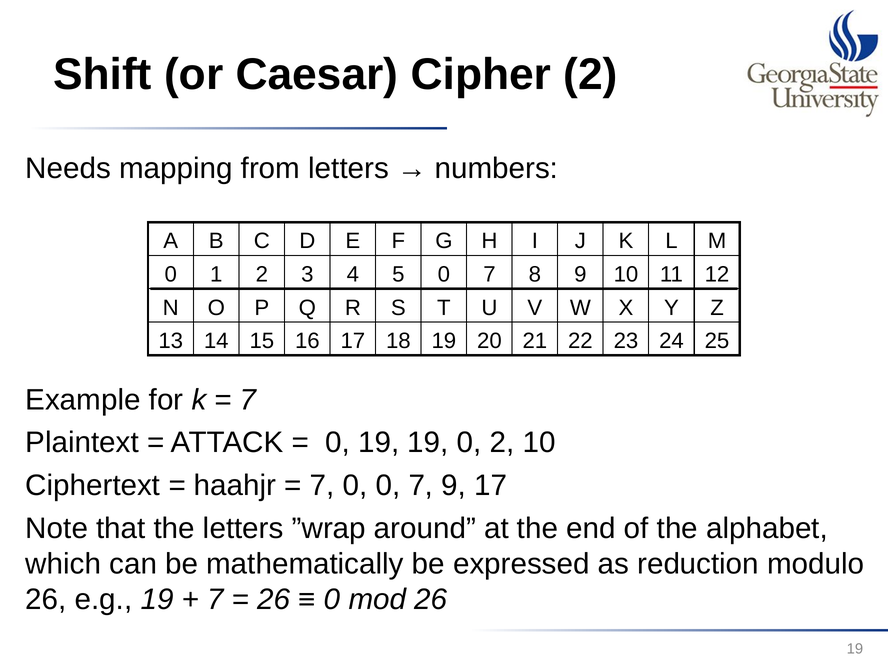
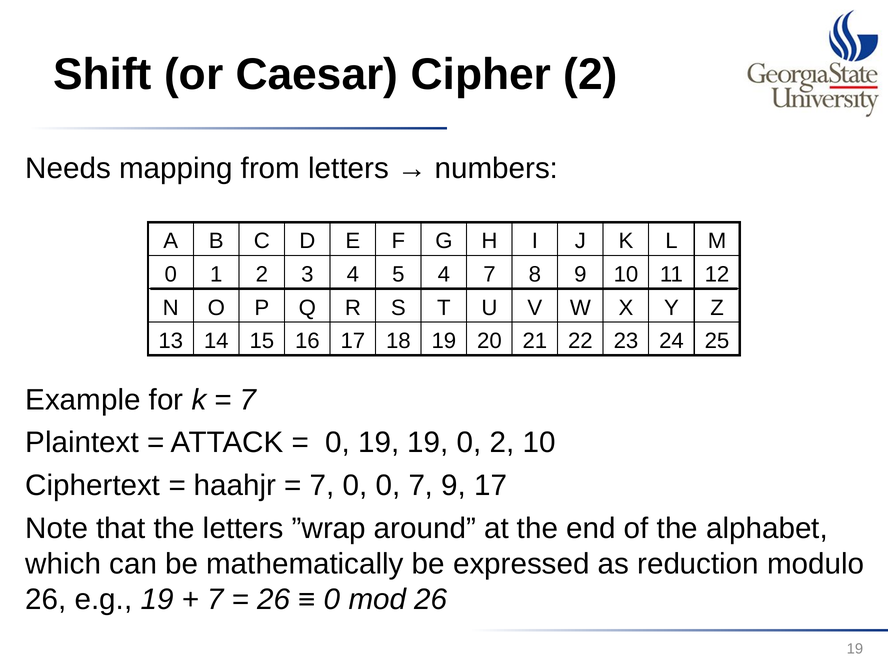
5 0: 0 -> 4 (444, 274)
